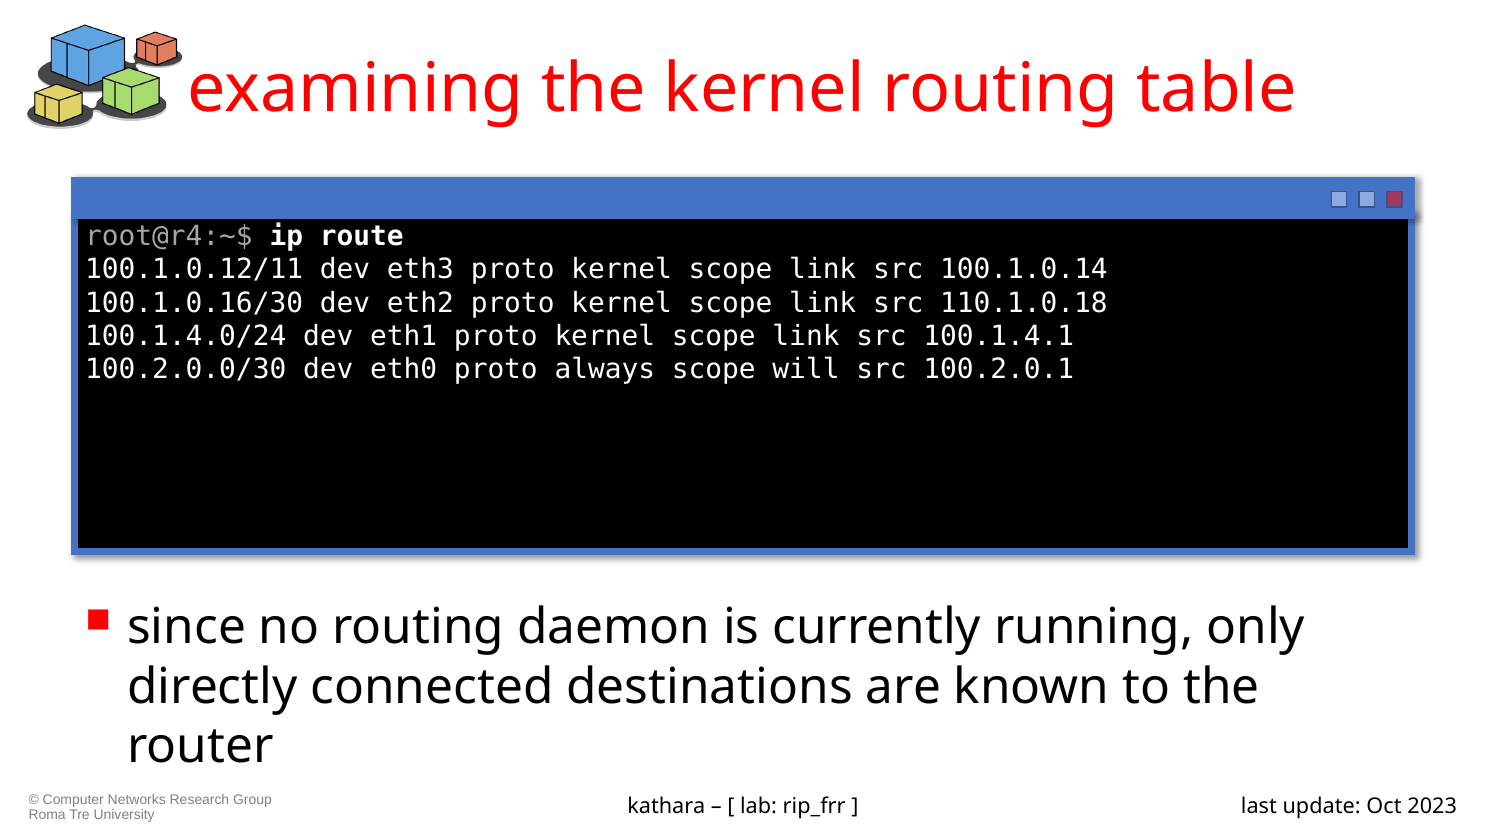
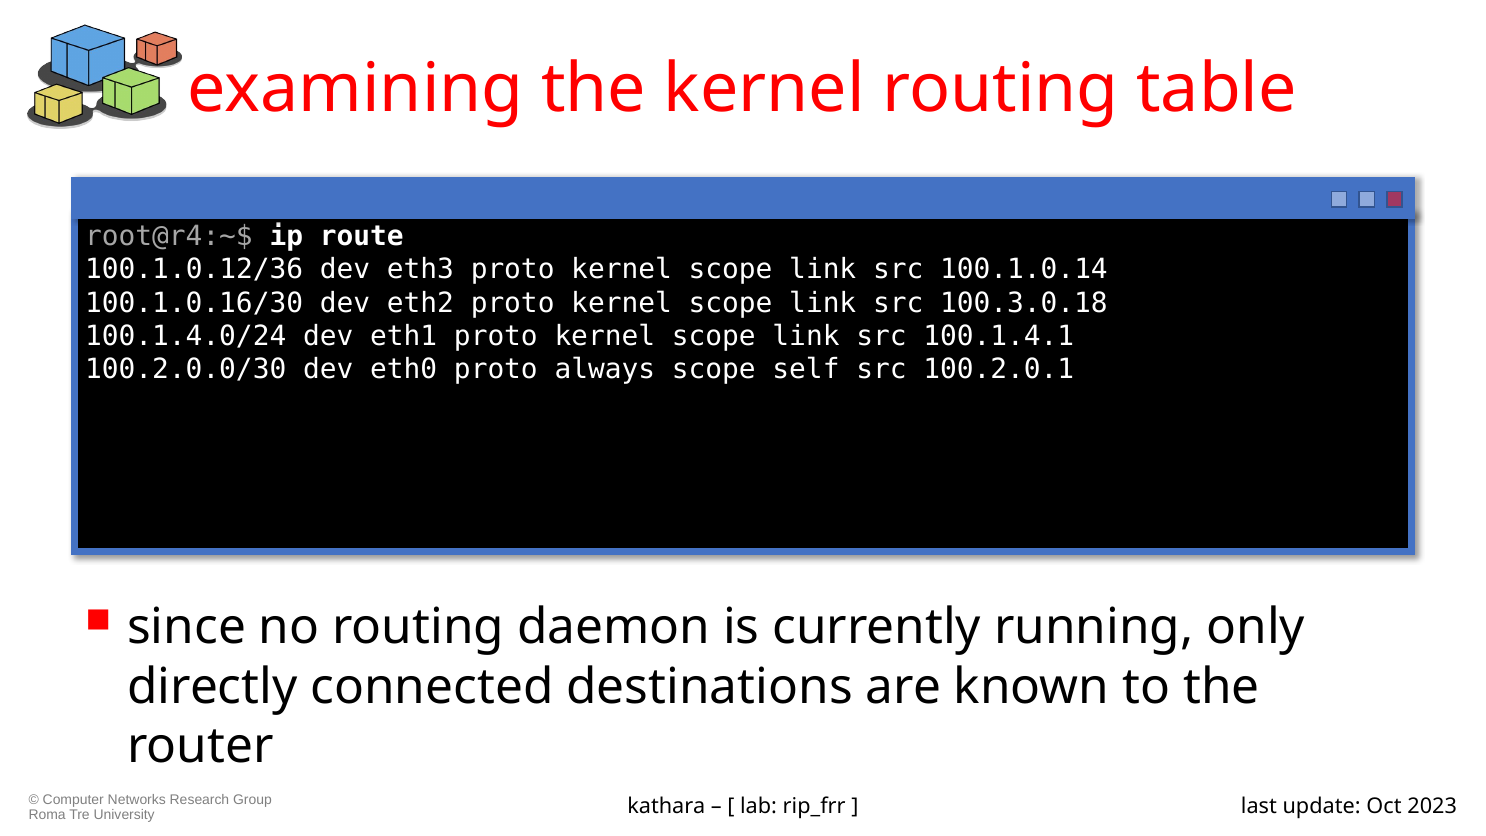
100.1.0.12/11: 100.1.0.12/11 -> 100.1.0.12/36 (194, 269)
110.1.0.18: 110.1.0.18 -> 100.3.0.18 (1024, 303)
will: will -> self (806, 370)
